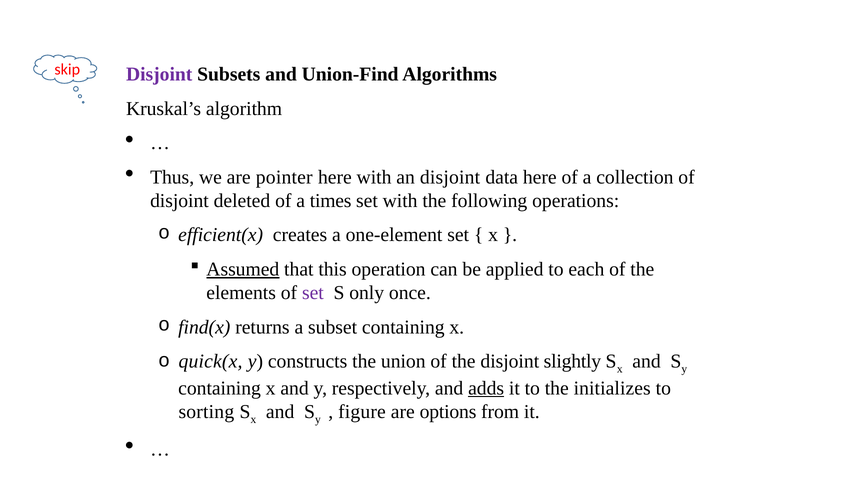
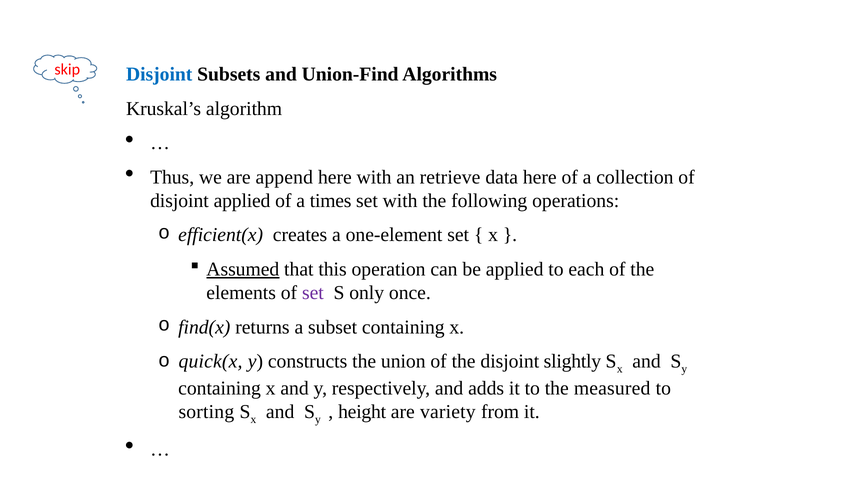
Disjoint colour: purple -> blue (159, 74)
pointer: pointer -> append (284, 177)
an disjoint: disjoint -> retrieve (450, 177)
disjoint deleted: deleted -> applied (242, 201)
adds underline: present -> none (486, 388)
initializes: initializes -> measured (612, 388)
figure: figure -> height (362, 412)
options: options -> variety (448, 412)
